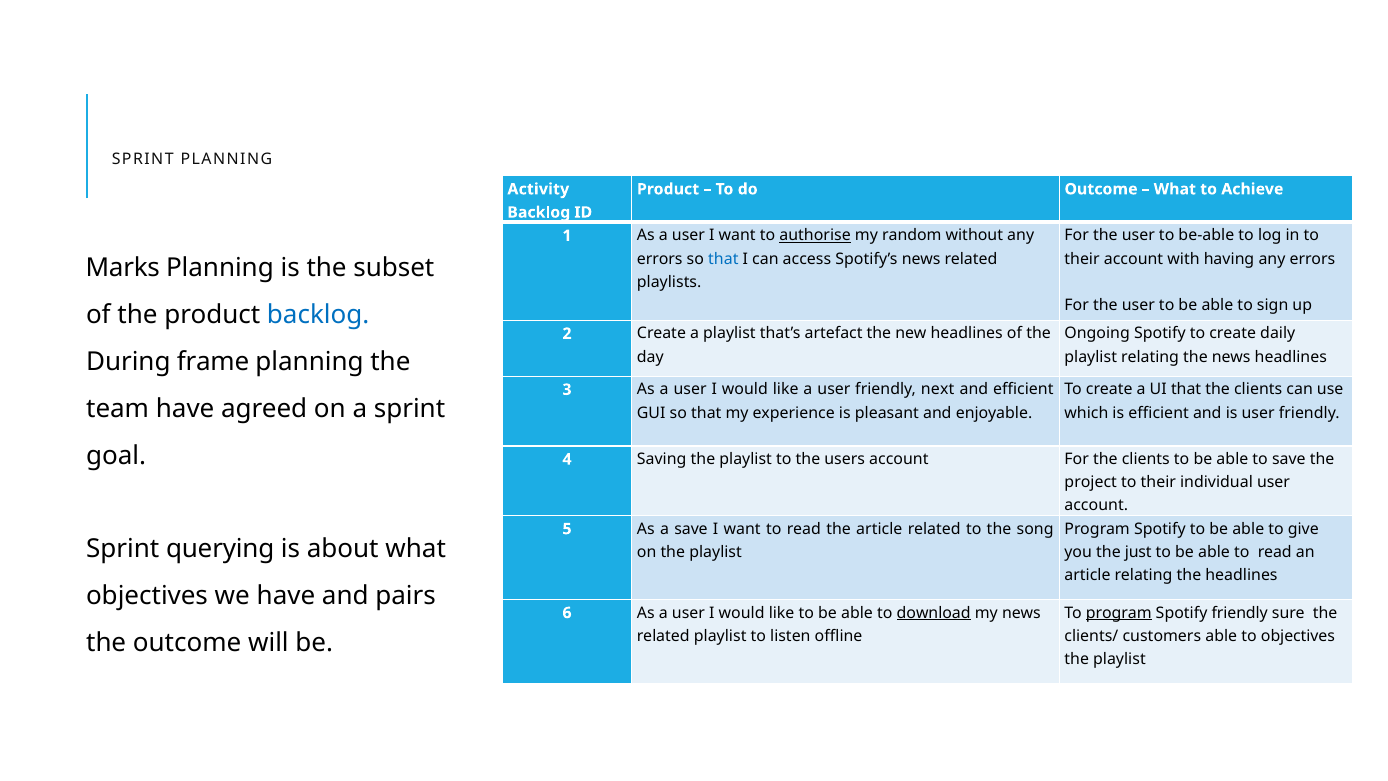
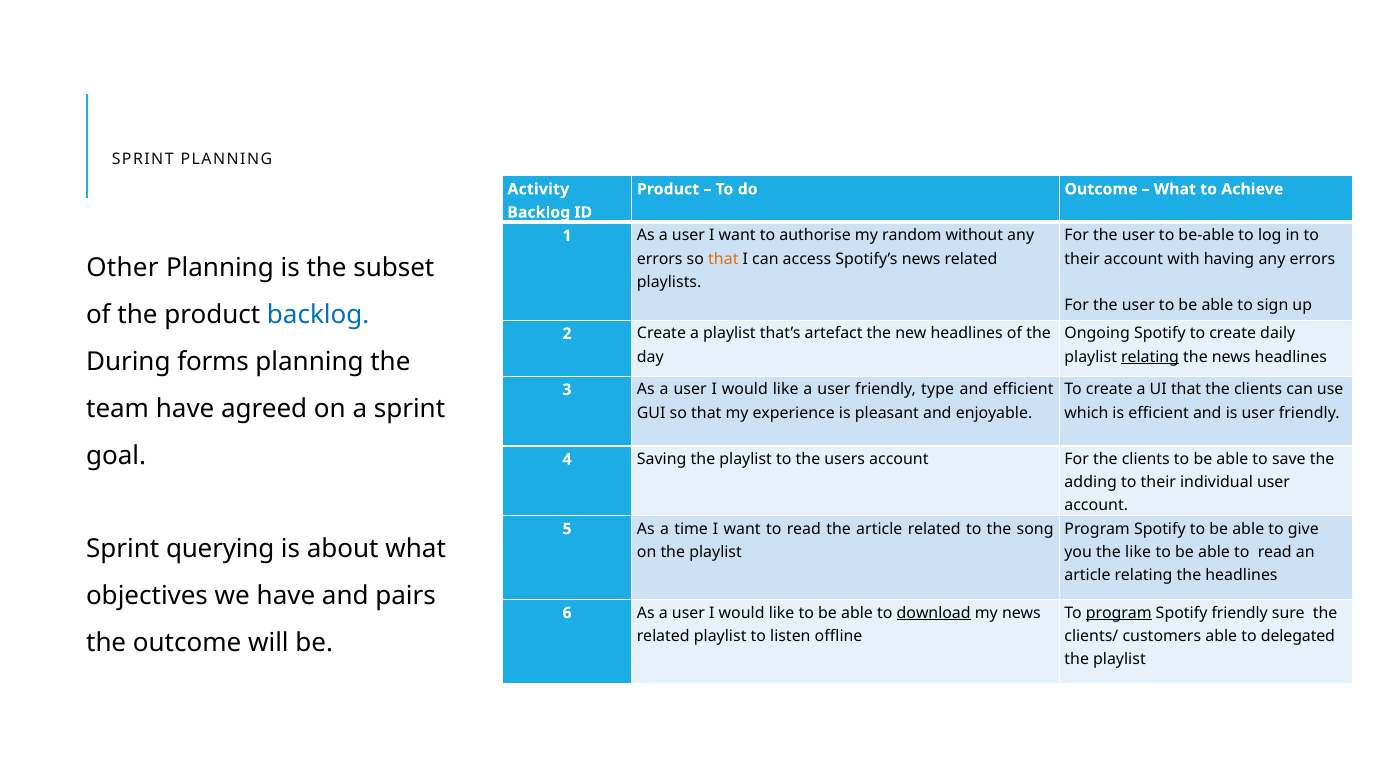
authorise underline: present -> none (815, 236)
that colour: blue -> orange (723, 259)
Marks: Marks -> Other (123, 268)
relating underline: none -> present (1150, 357)
frame: frame -> forms (213, 362)
next: next -> type (938, 390)
project: project -> adding (1091, 482)
a save: save -> time (691, 529)
the just: just -> like (1138, 552)
to objectives: objectives -> delegated (1298, 636)
